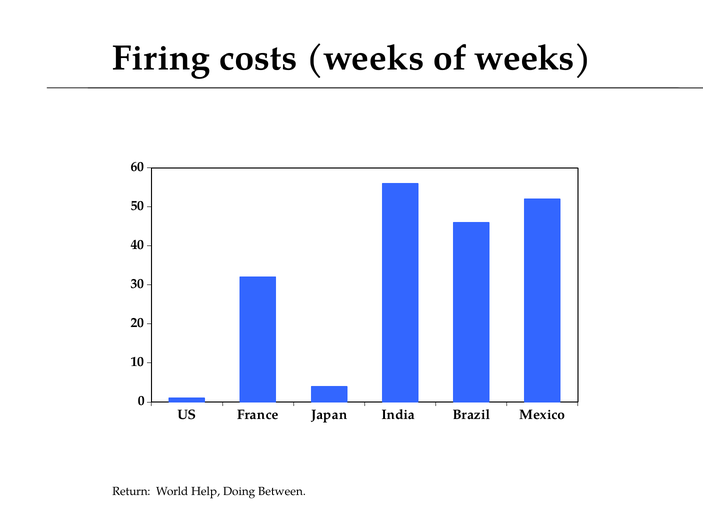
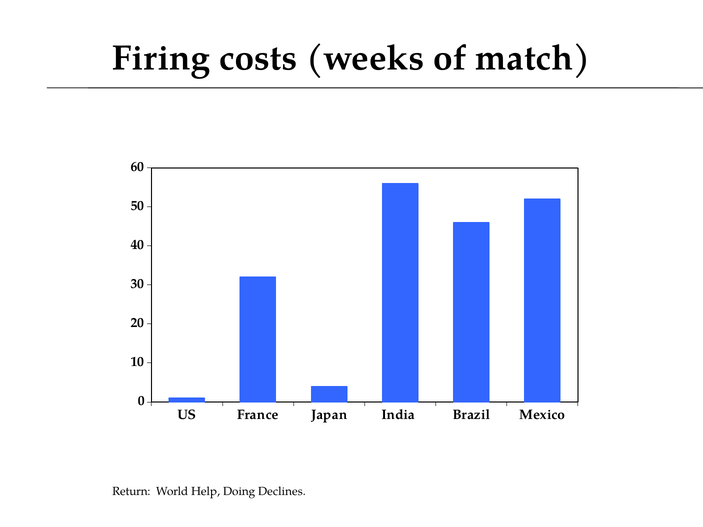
of weeks: weeks -> match (533, 58)
Between: Between -> Declines (282, 492)
